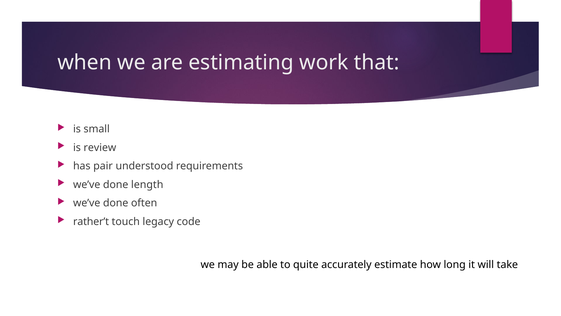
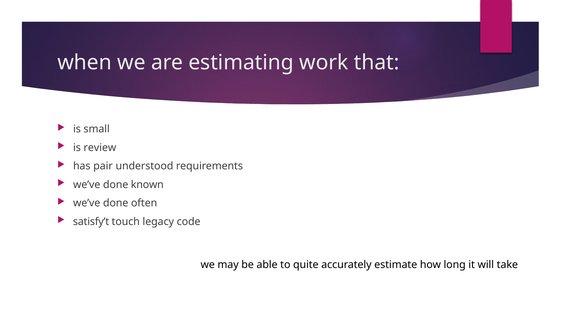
length: length -> known (147, 184)
rather’t: rather’t -> satisfy’t (91, 221)
